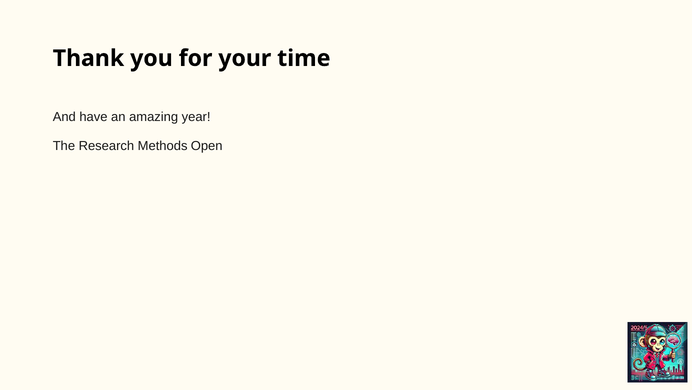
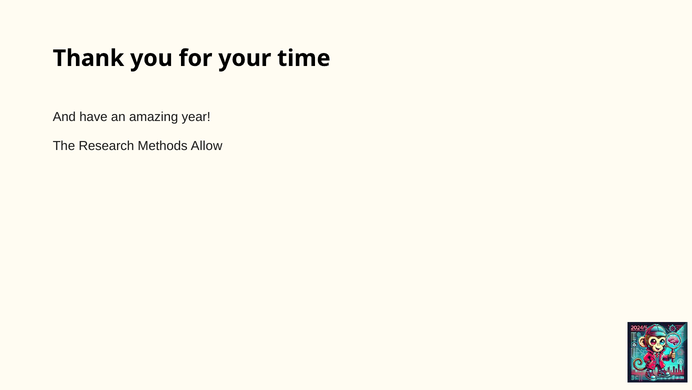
Open: Open -> Allow (207, 145)
